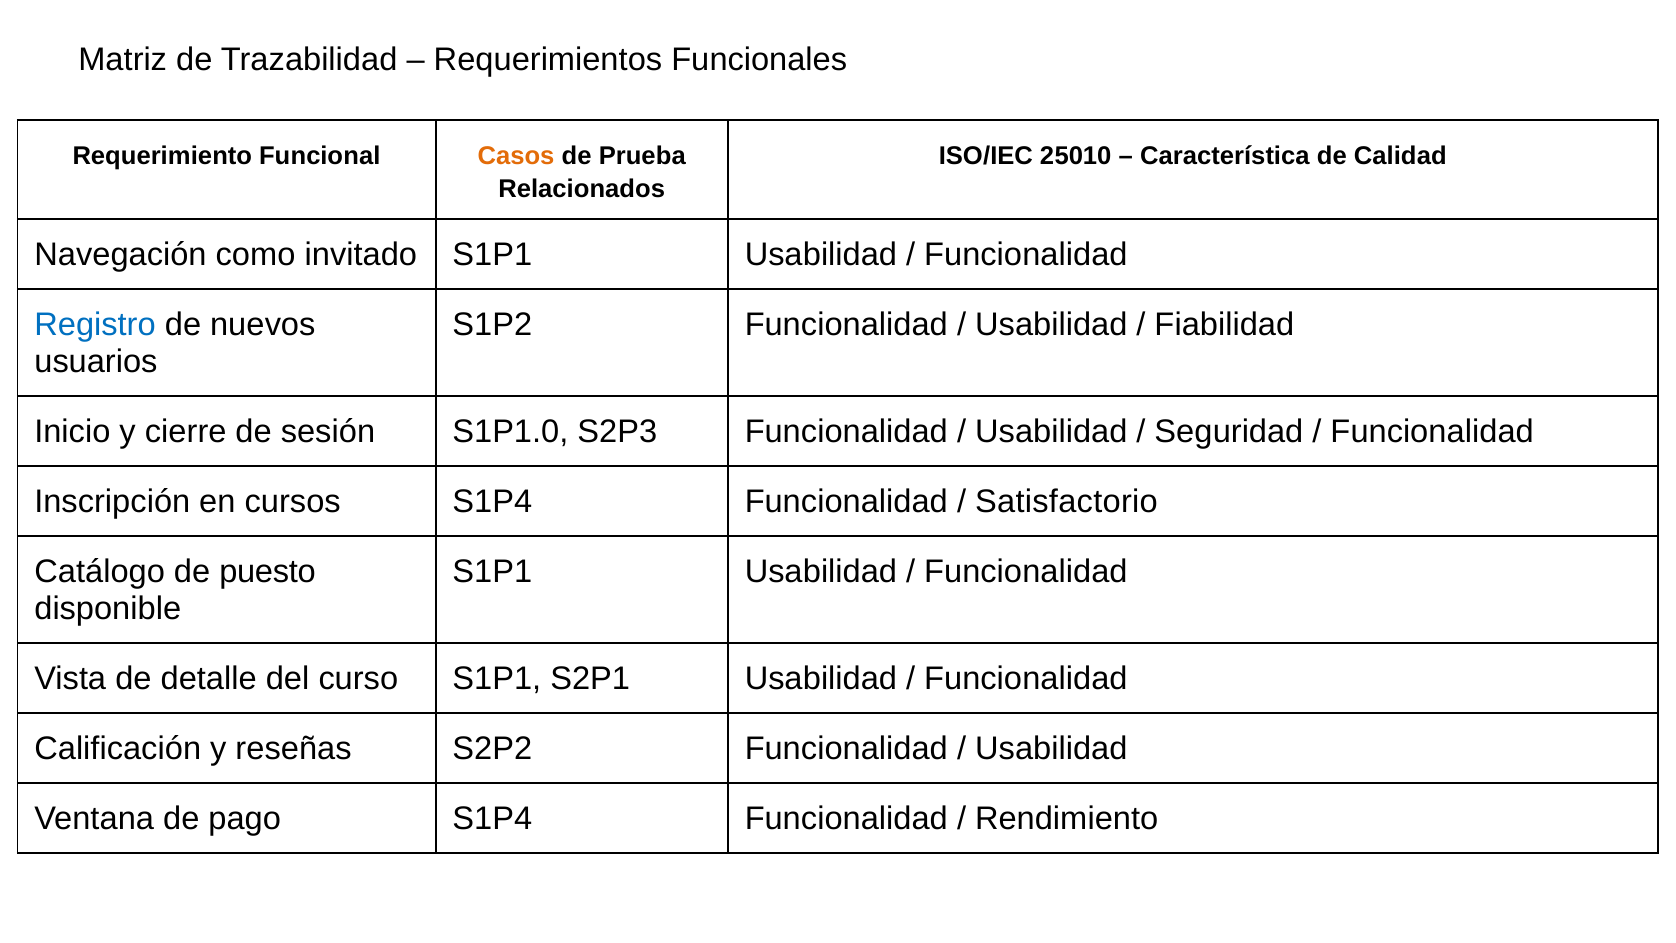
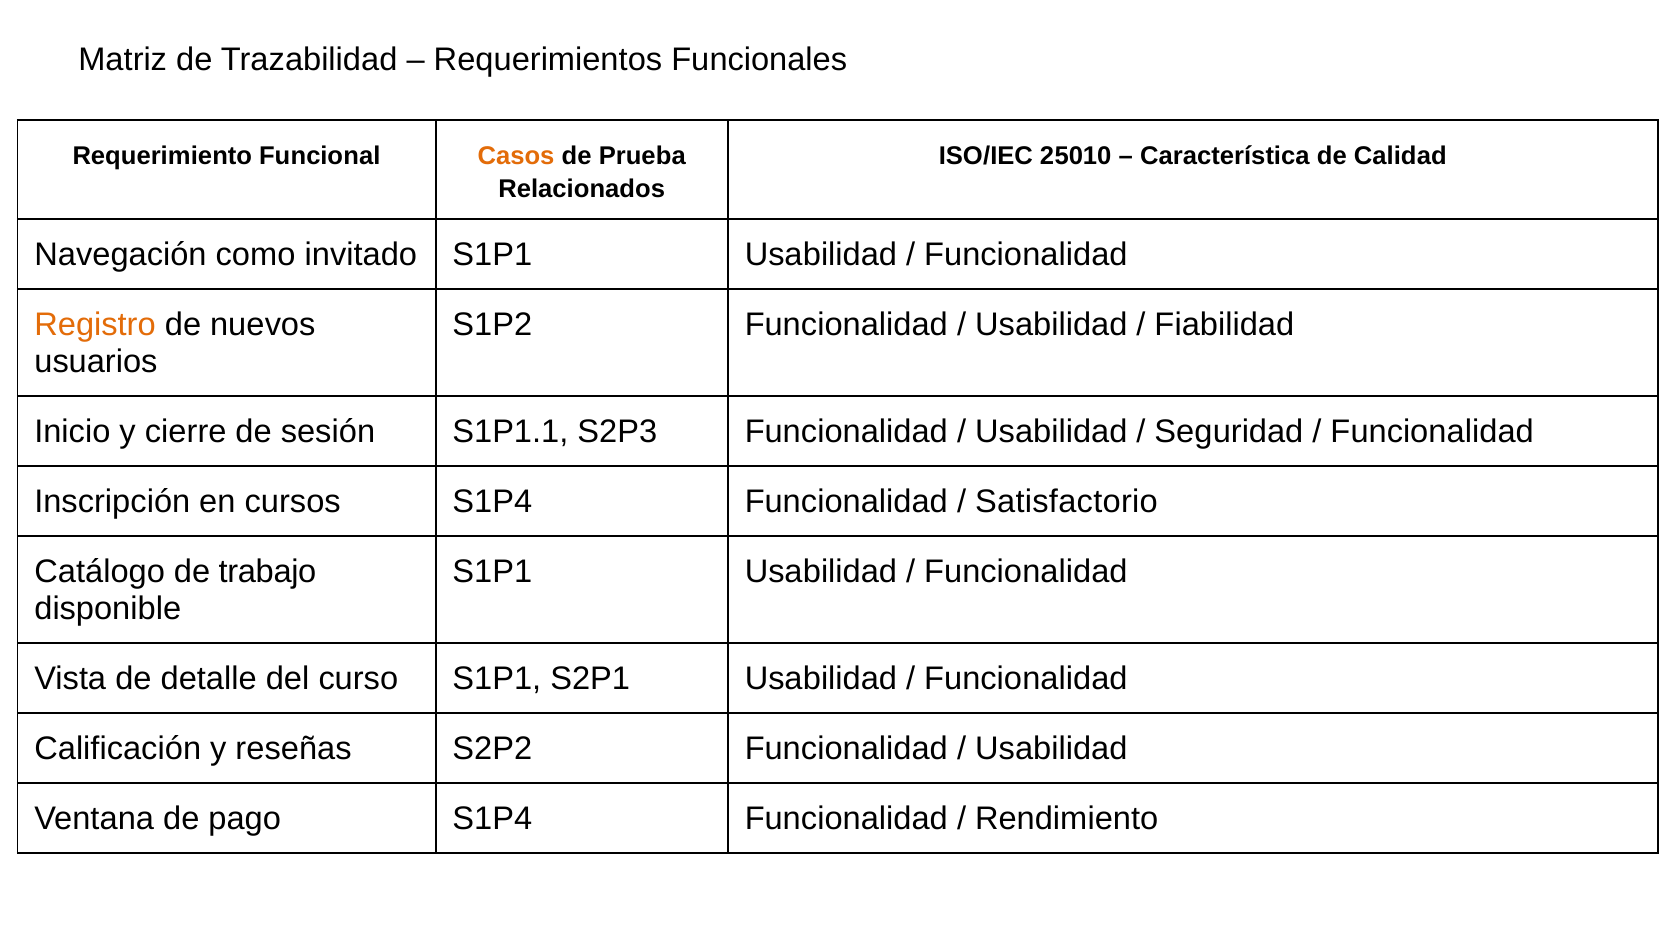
Registro colour: blue -> orange (95, 325)
S1P1.0: S1P1.0 -> S1P1.1 (510, 431)
puesto: puesto -> trabajo (268, 572)
